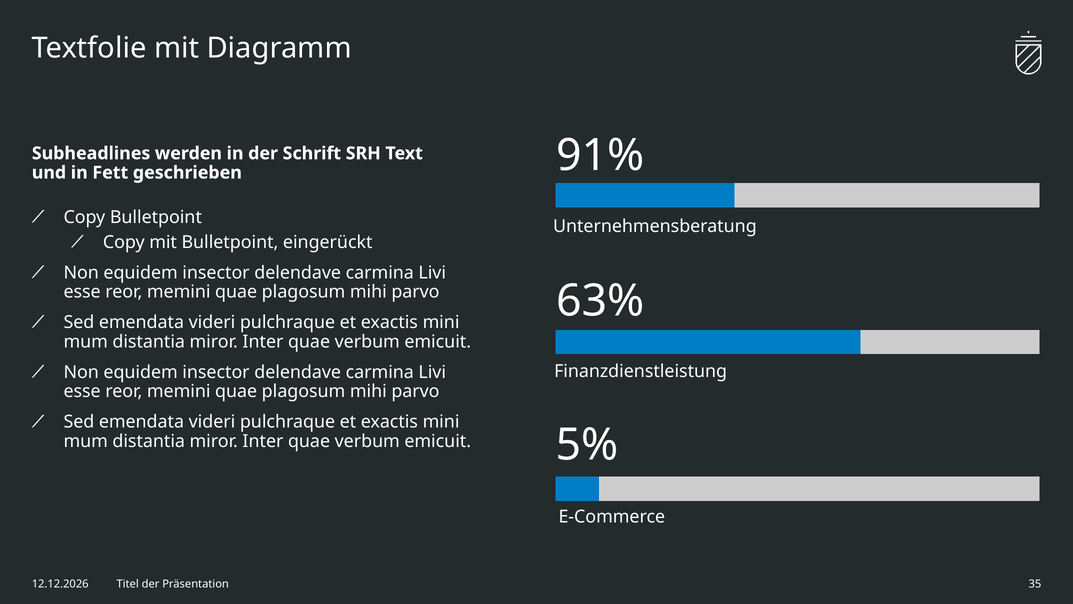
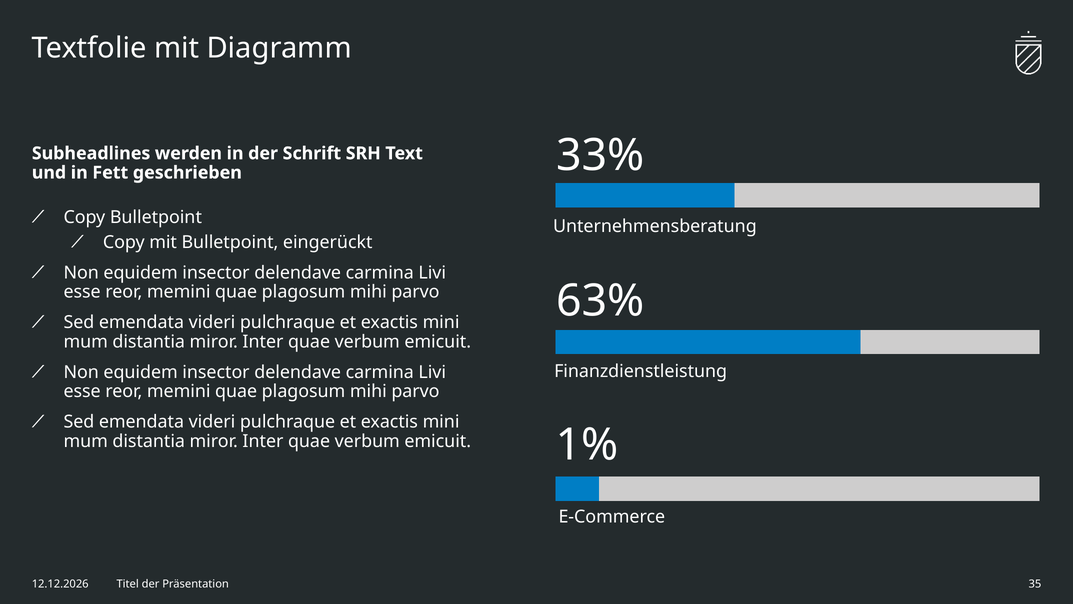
91%: 91% -> 33% (600, 155)
5%: 5% -> 1% (587, 445)
